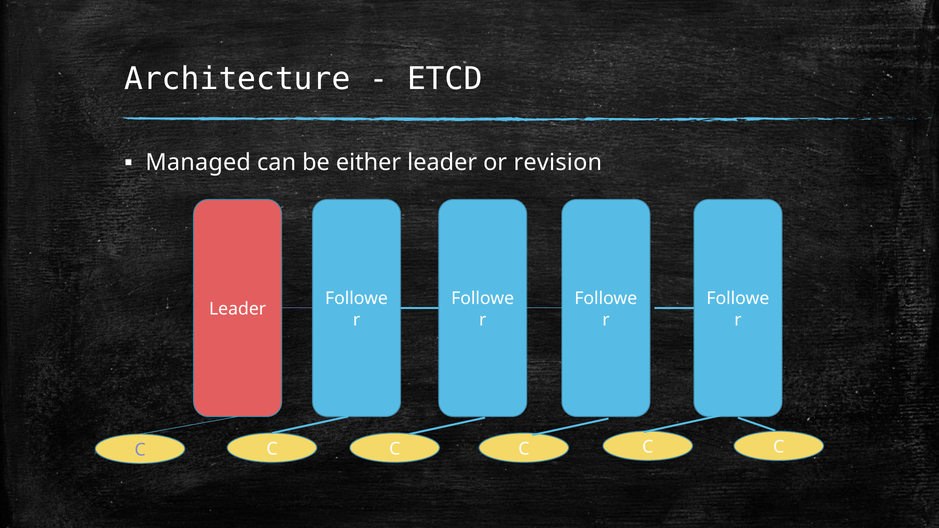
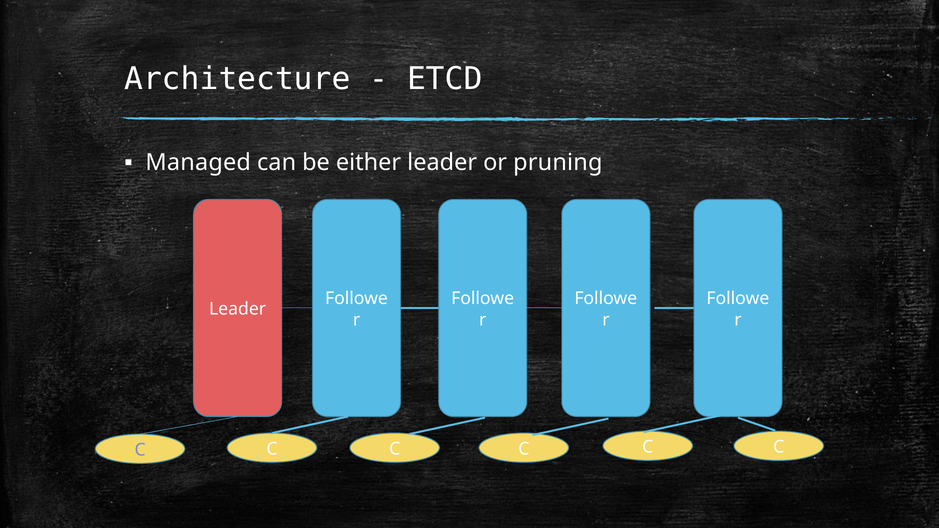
revision: revision -> pruning (558, 163)
